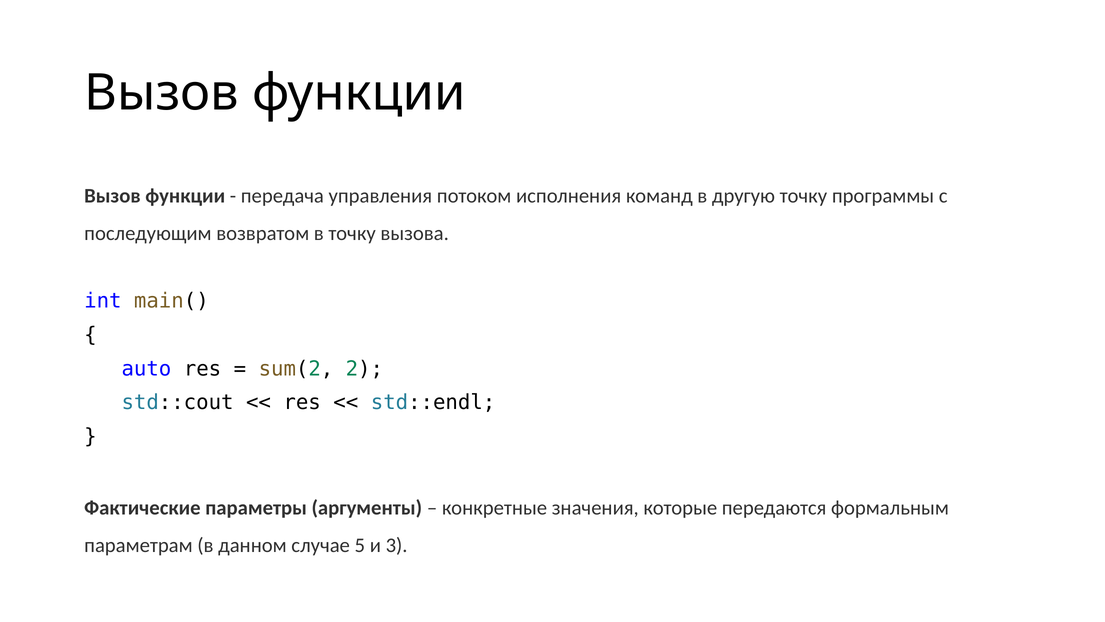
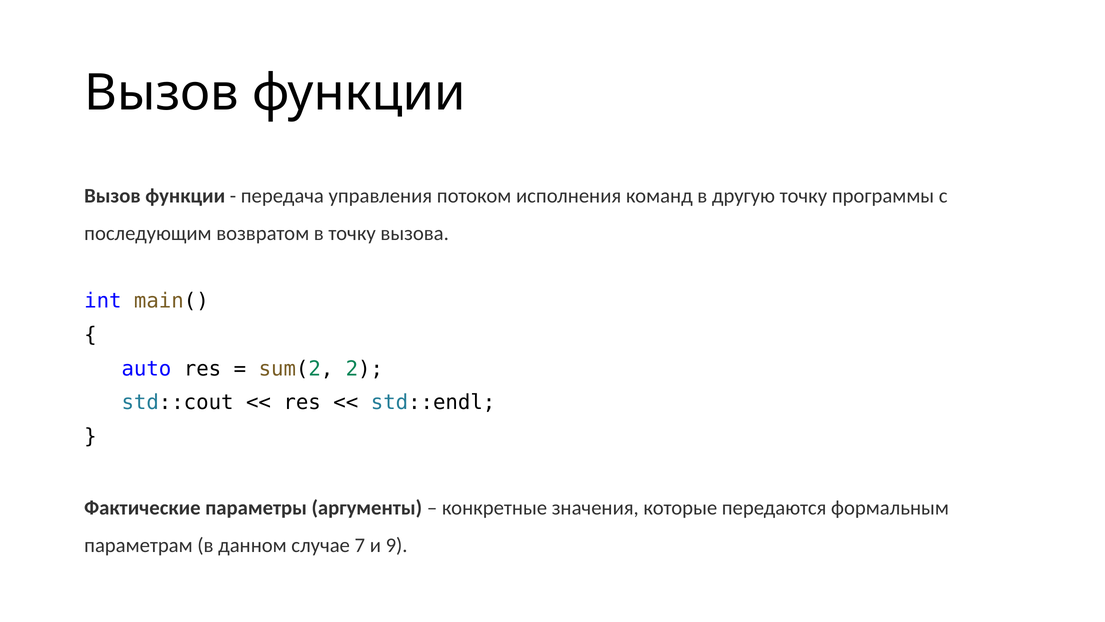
5: 5 -> 7 (360, 545)
3: 3 -> 9 (397, 545)
